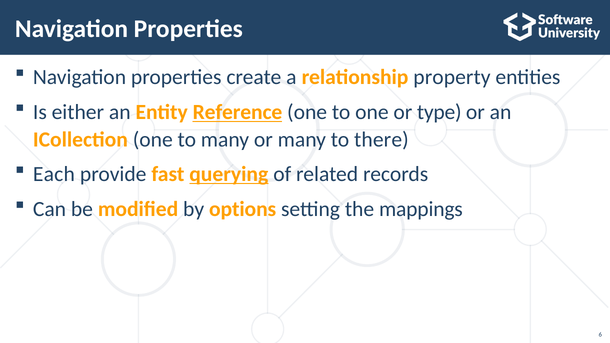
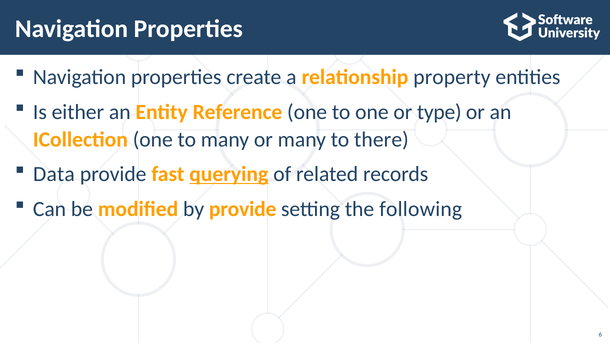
Reference underline: present -> none (237, 112)
Each: Each -> Data (54, 174)
by options: options -> provide (243, 209)
mappings: mappings -> following (421, 209)
